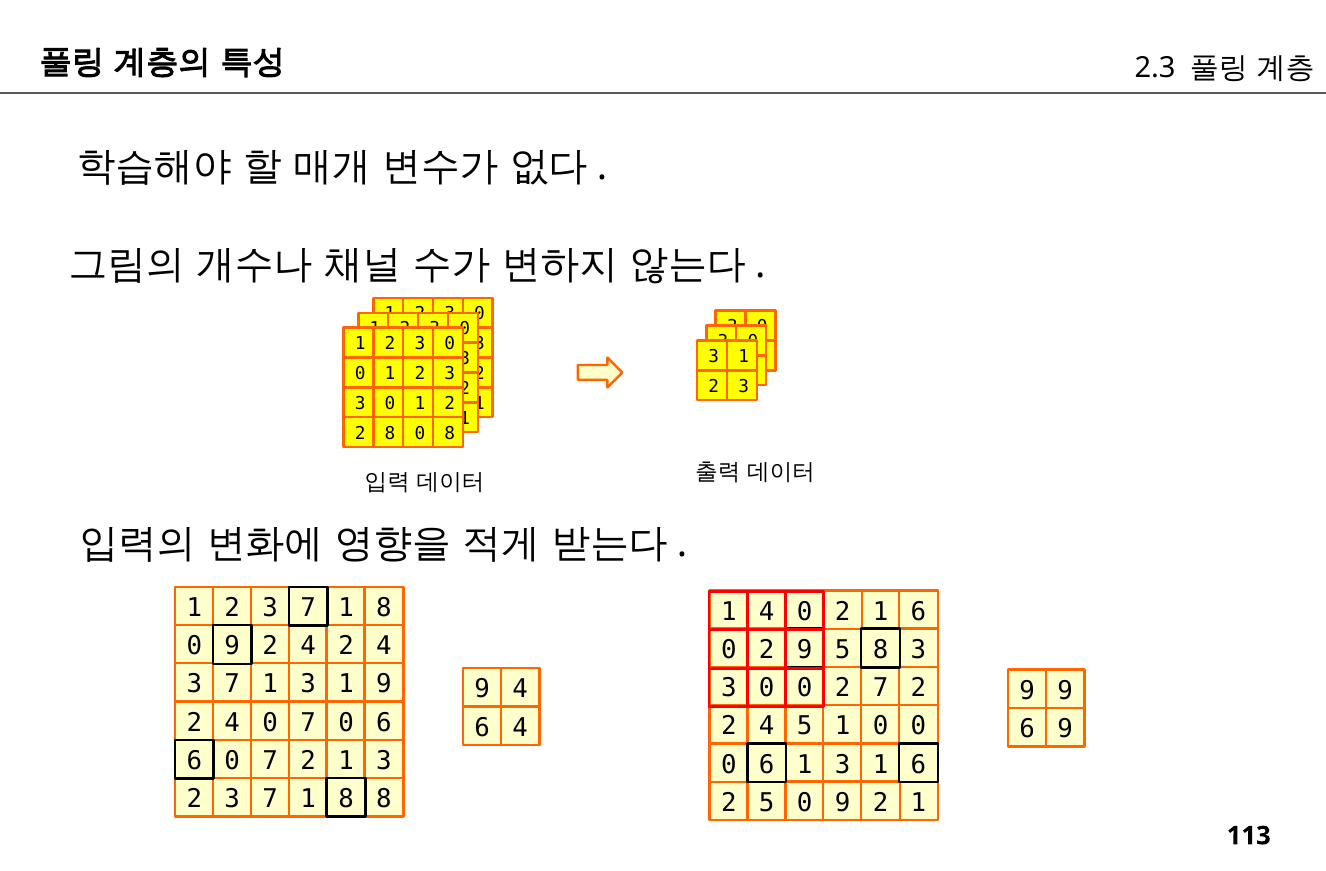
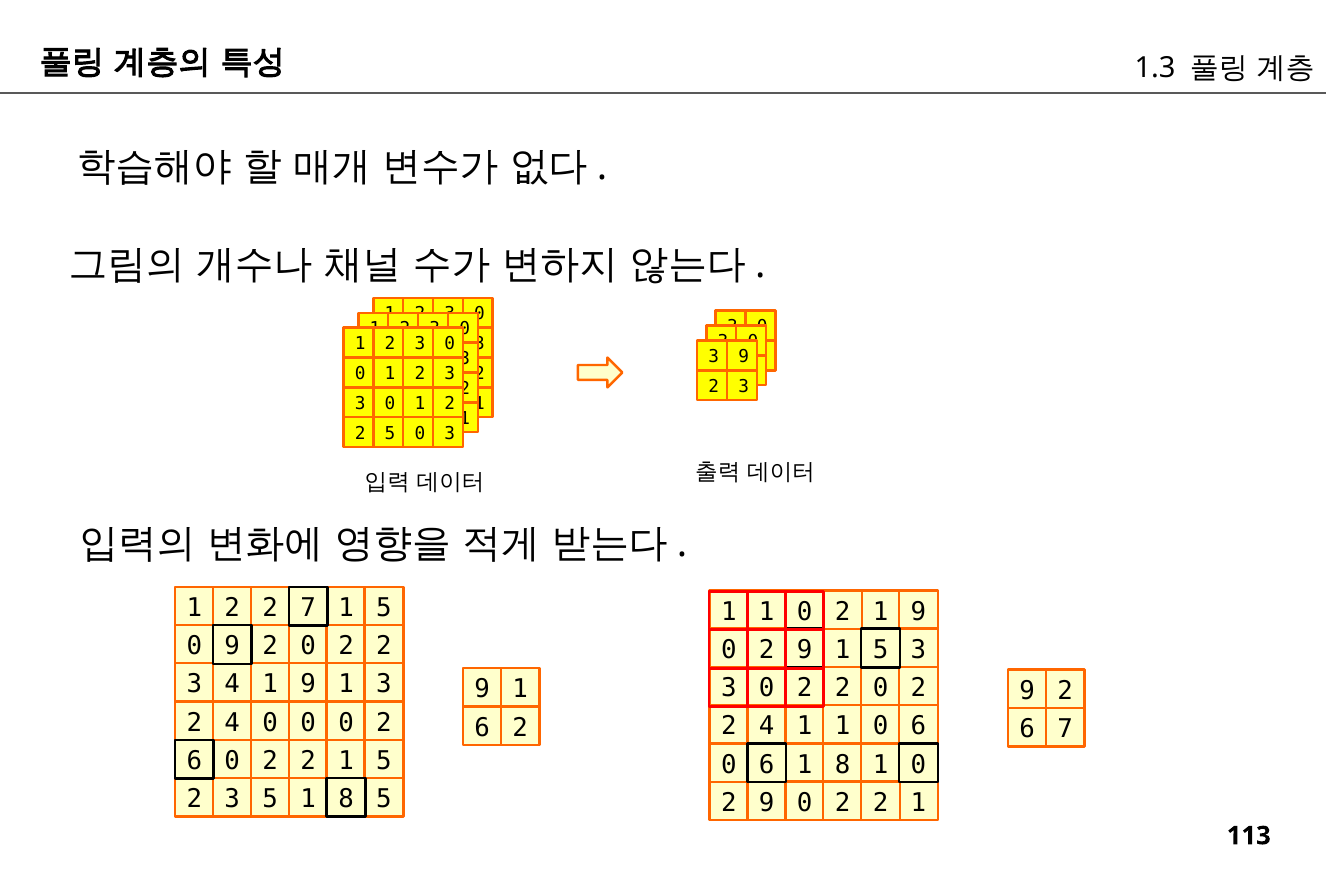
2.3: 2.3 -> 1.3 (1155, 68)
1: 1 -> 9 (744, 357)
2 8: 8 -> 5 (390, 433)
0 8: 8 -> 3 (450, 433)
3: 3 -> 2 (270, 608)
8: 8 -> 5 (384, 608)
4: 4 -> 1 (767, 612)
0 1 6: 6 -> 9 (918, 612)
4: 4 -> 0 (308, 646)
4: 4 -> 2 (384, 646)
5: 5 -> 1 (843, 650)
9 8: 8 -> 5 (881, 650)
7: 7 -> 4 (232, 684)
3: 3 -> 9 (308, 684)
9: 9 -> 3 (384, 684)
0: 0 -> 2 (805, 688)
7: 7 -> 0 (881, 688)
4: 4 -> 1 (520, 689)
9: 9 -> 2 (1065, 691)
4 0 7: 7 -> 0 (308, 723)
6: 6 -> 2 (384, 723)
2 4 5: 5 -> 1 (805, 726)
1 0 0: 0 -> 6 (918, 726)
6 4: 4 -> 2 (520, 728)
9: 9 -> 7 (1065, 729)
7: 7 -> 2 (270, 761)
3: 3 -> 5 (384, 761)
3: 3 -> 8 (843, 764)
6 6: 6 -> 0 (918, 764)
2 3 7: 7 -> 5 (270, 799)
8: 8 -> 5 (384, 799)
5: 5 -> 9 (767, 803)
9: 9 -> 2 (843, 803)
